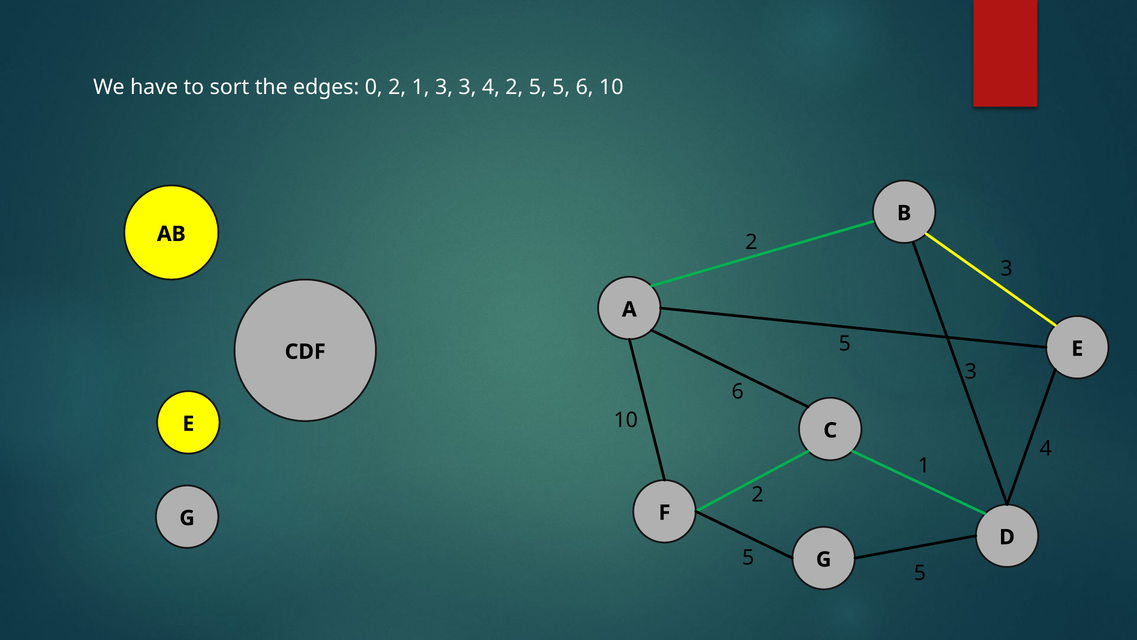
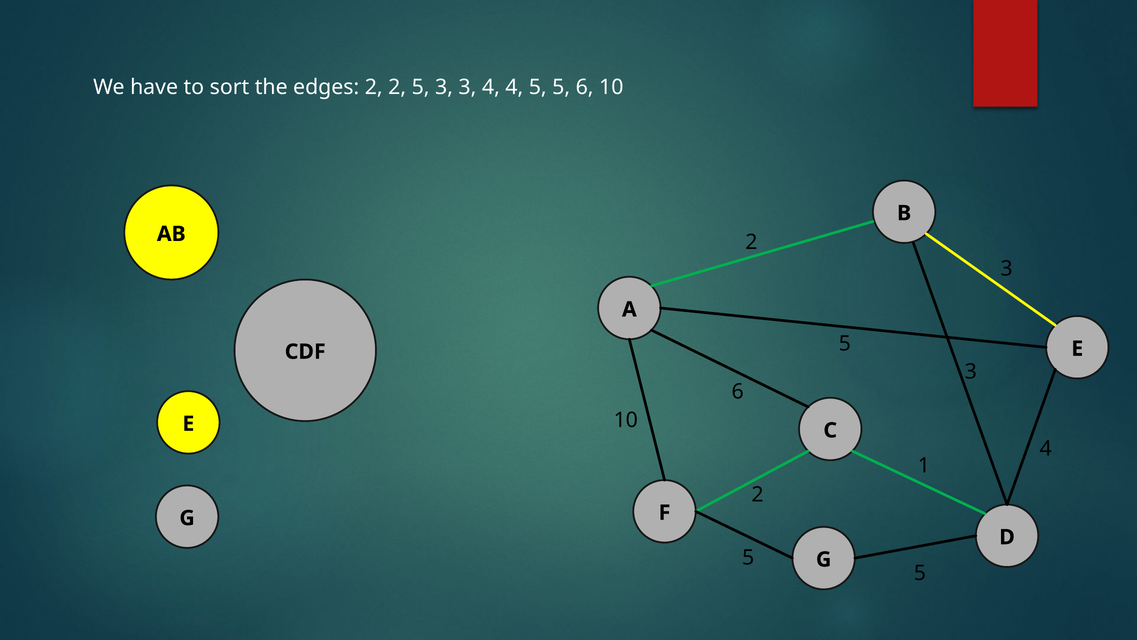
edges 0: 0 -> 2 (374, 87)
1: 1 -> 5 (421, 87)
4 2: 2 -> 4 (514, 87)
